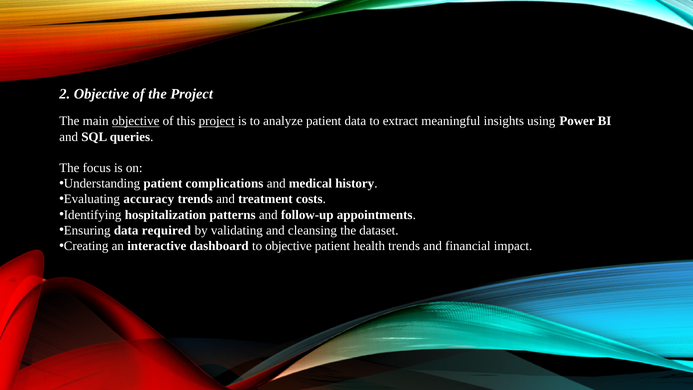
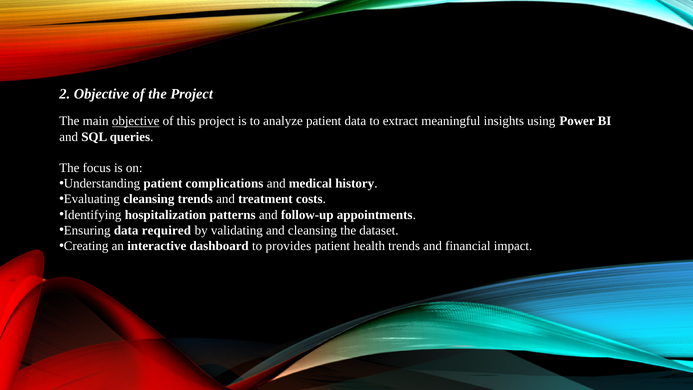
project underline: present -> none (217, 121)
Evaluating accuracy: accuracy -> cleansing (149, 199)
to objective: objective -> provides (288, 246)
